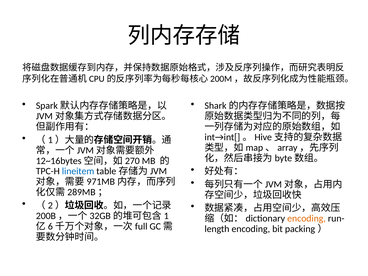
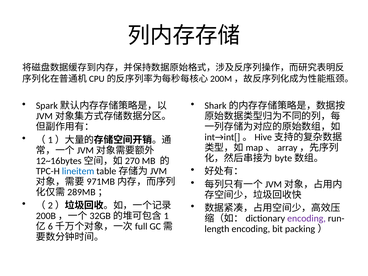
encoding colour: orange -> purple (307, 218)
